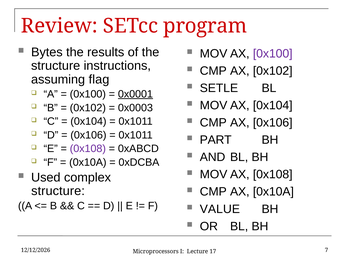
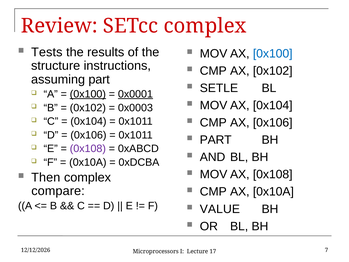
SETcc program: program -> complex (205, 26)
Bytes: Bytes -> Tests (47, 52)
0x100 colour: purple -> blue (273, 53)
assuming flag: flag -> part (99, 79)
0x100 underline: none -> present (88, 94)
Used: Used -> Then (46, 177)
structure: structure -> compare (58, 191)
